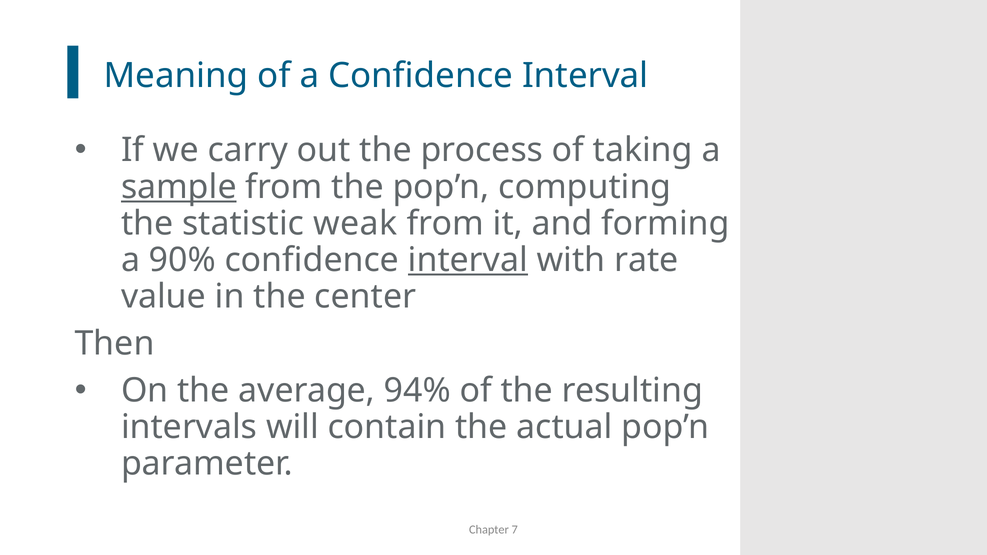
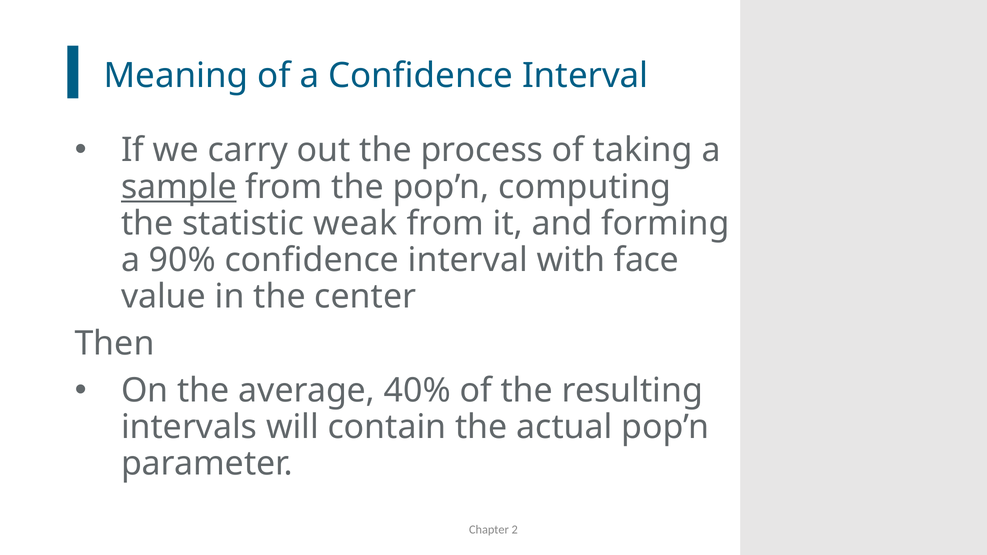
interval underline: present -> none (468, 260)
rate: rate -> face (646, 260)
94%: 94% -> 40% (417, 391)
7: 7 -> 2 (515, 530)
